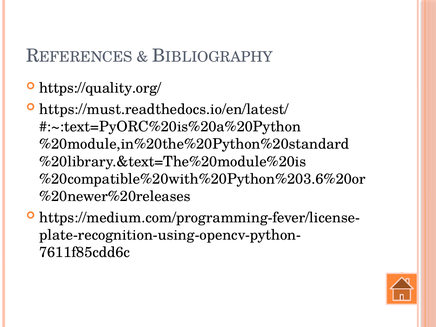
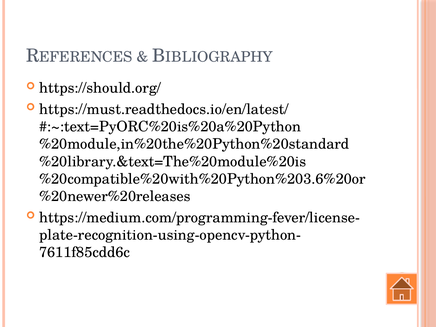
https://quality.org/: https://quality.org/ -> https://should.org/ (100, 88)
